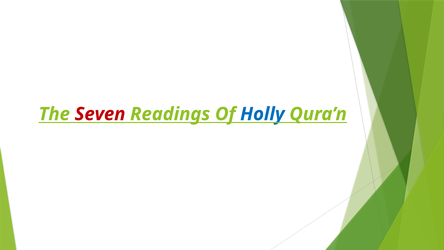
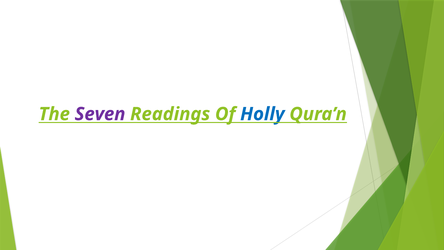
Seven colour: red -> purple (100, 114)
